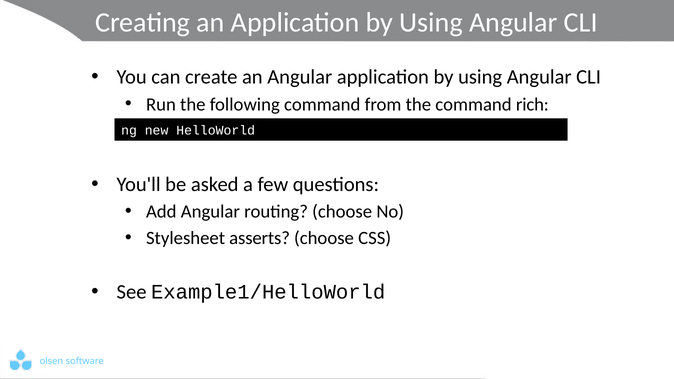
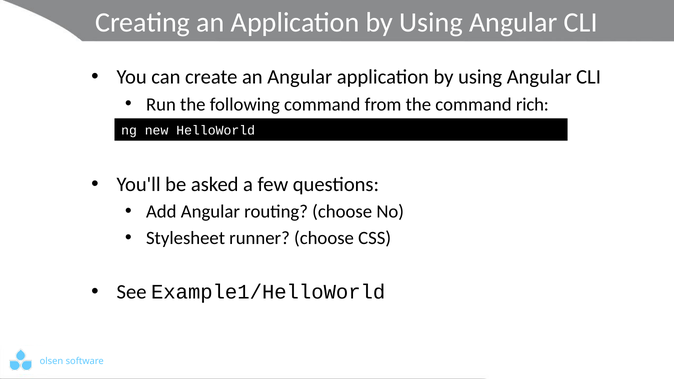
asserts: asserts -> runner (260, 238)
